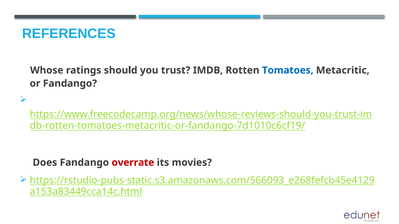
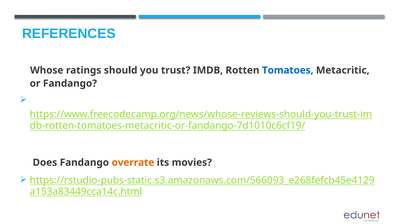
overrate colour: red -> orange (133, 163)
